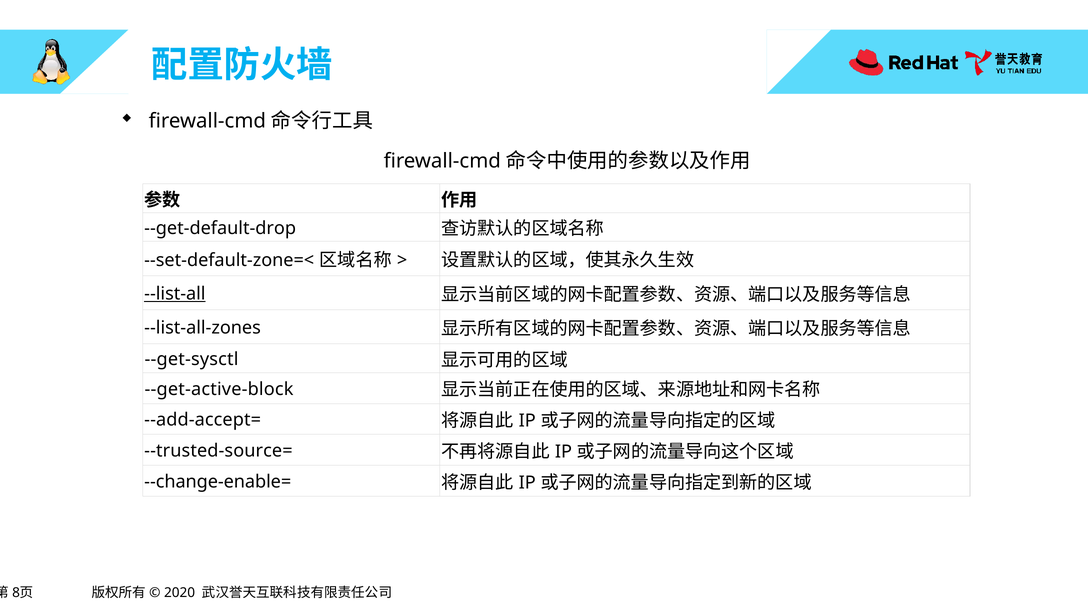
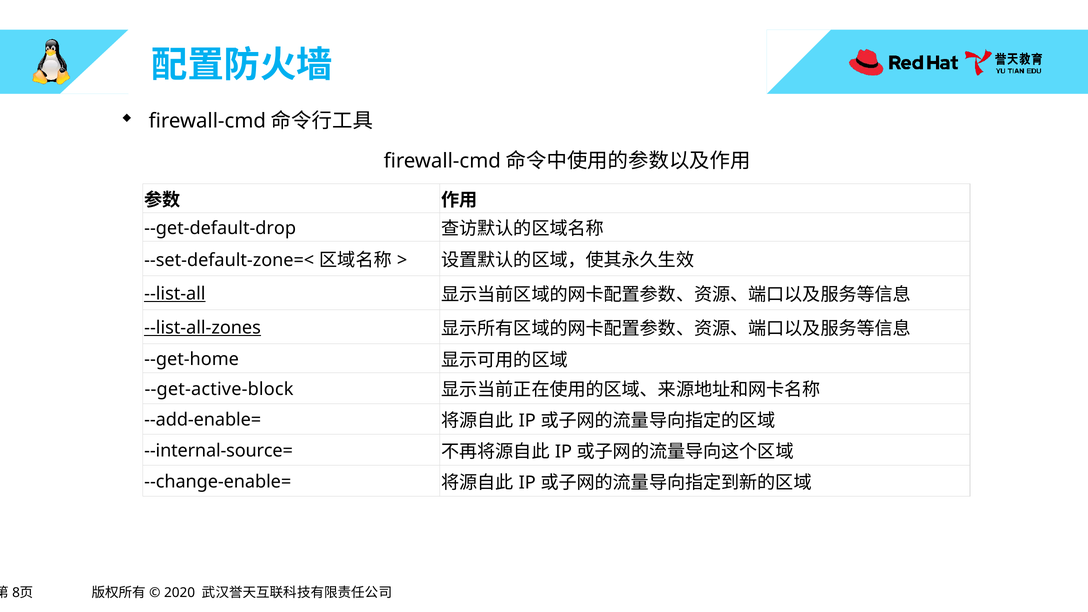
--list-all-zones underline: none -> present (203, 328)
--get-sysctl: --get-sysctl -> --get-home (192, 359)
--add-accept=: --add-accept= -> --add-enable= (203, 420)
--trusted-source=: --trusted-source= -> --internal-source= (219, 451)
